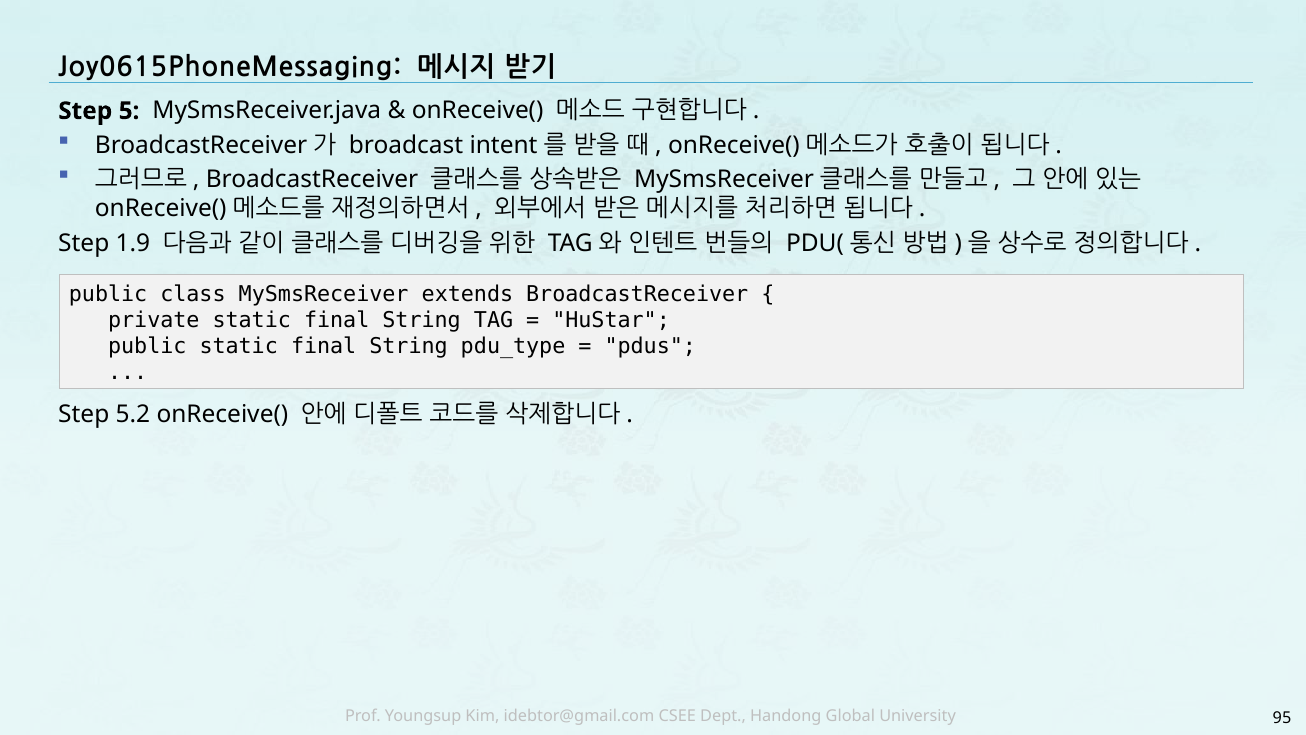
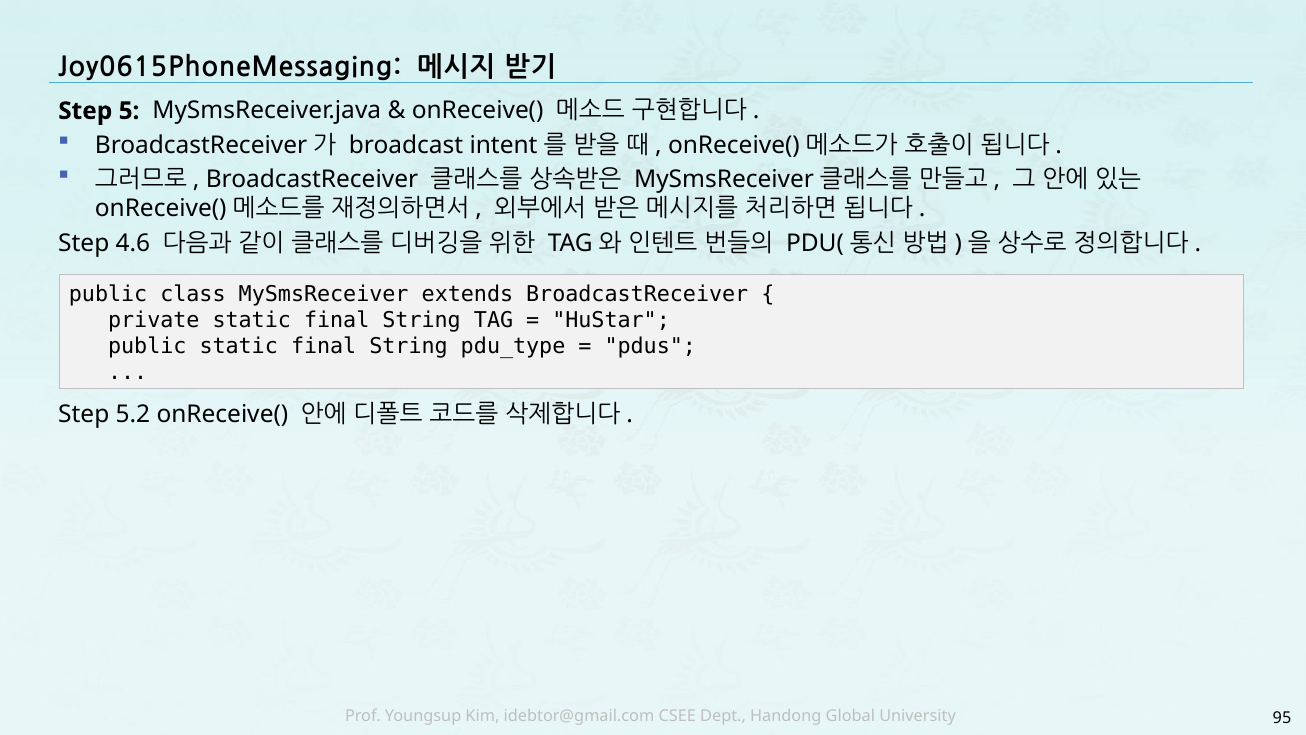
1.9: 1.9 -> 4.6 (133, 243)
